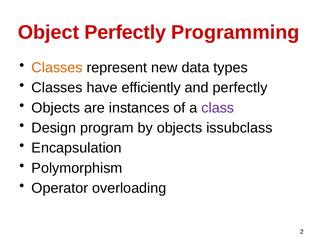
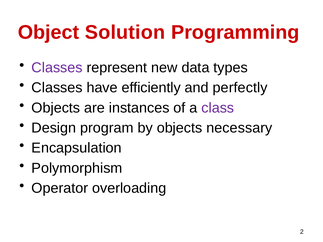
Object Perfectly: Perfectly -> Solution (125, 32)
Classes colour: orange -> purple (57, 68)
issubclass: issubclass -> necessary (239, 128)
